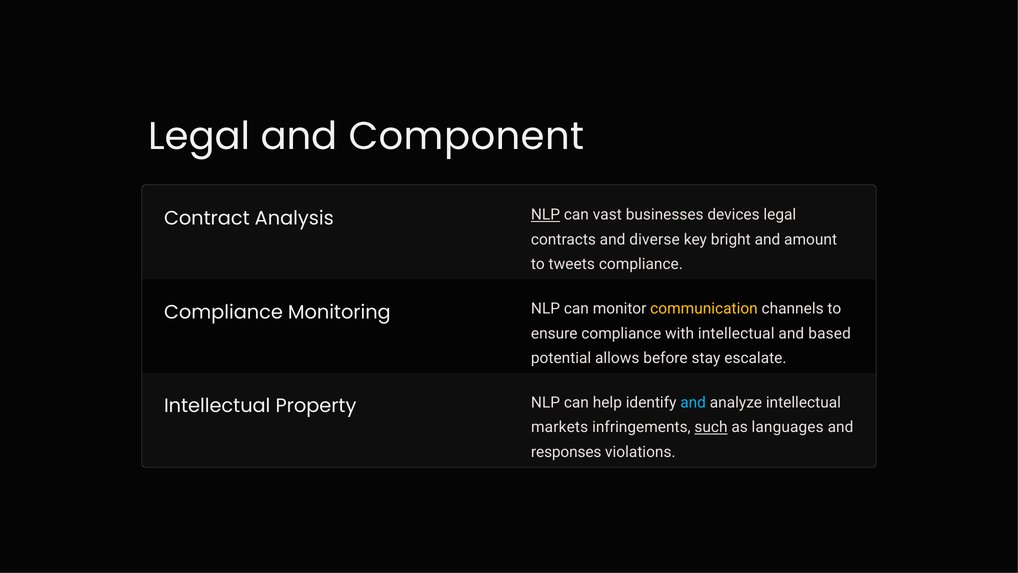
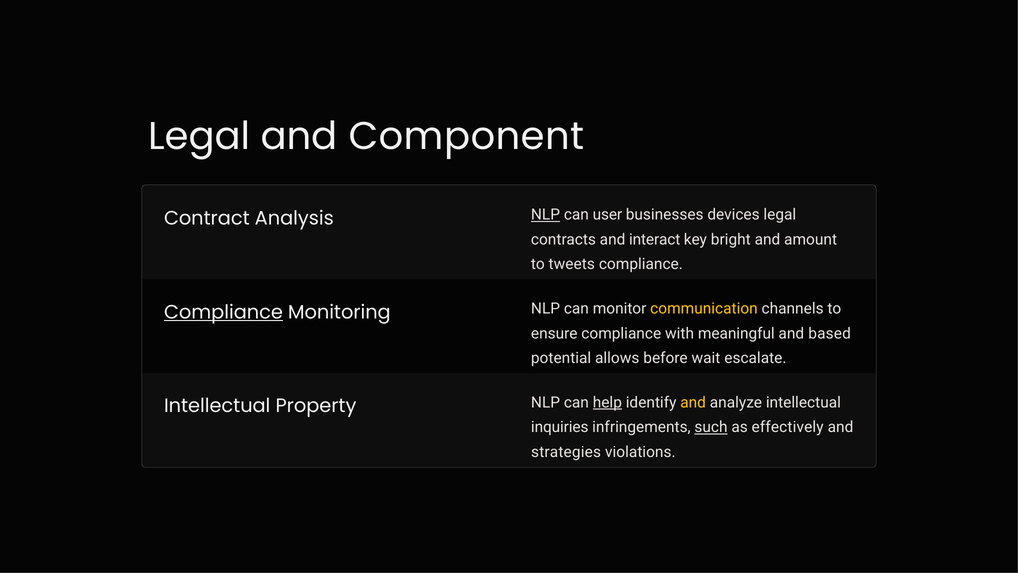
vast: vast -> user (607, 215)
diverse: diverse -> interact (655, 239)
Compliance underline: none -> present (223, 312)
with intellectual: intellectual -> meaningful (736, 333)
stay: stay -> wait (706, 358)
help underline: none -> present (607, 402)
and colour: light blue -> yellow (693, 402)
markets: markets -> inquiries (560, 427)
languages: languages -> effectively (788, 427)
responses: responses -> strategies (566, 452)
